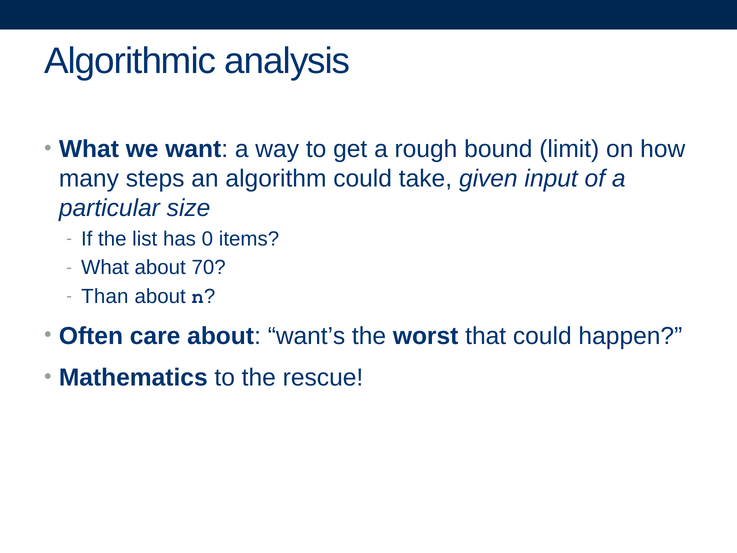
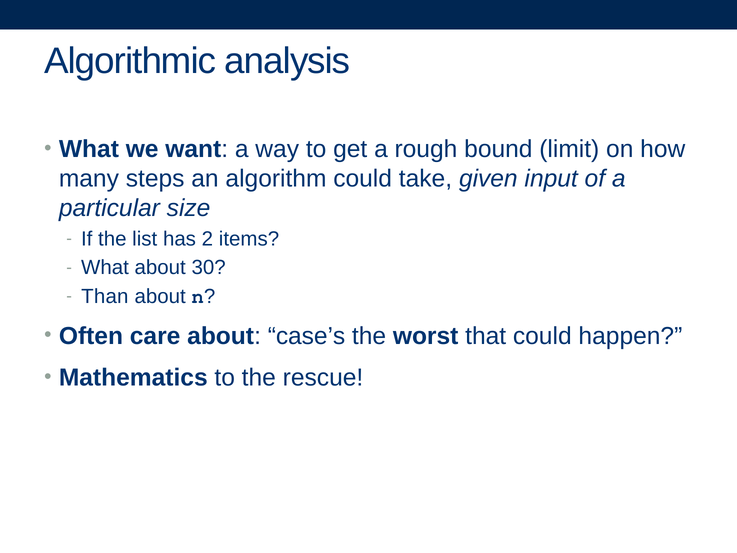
0: 0 -> 2 (207, 239)
70: 70 -> 30 (209, 268)
want’s: want’s -> case’s (306, 336)
